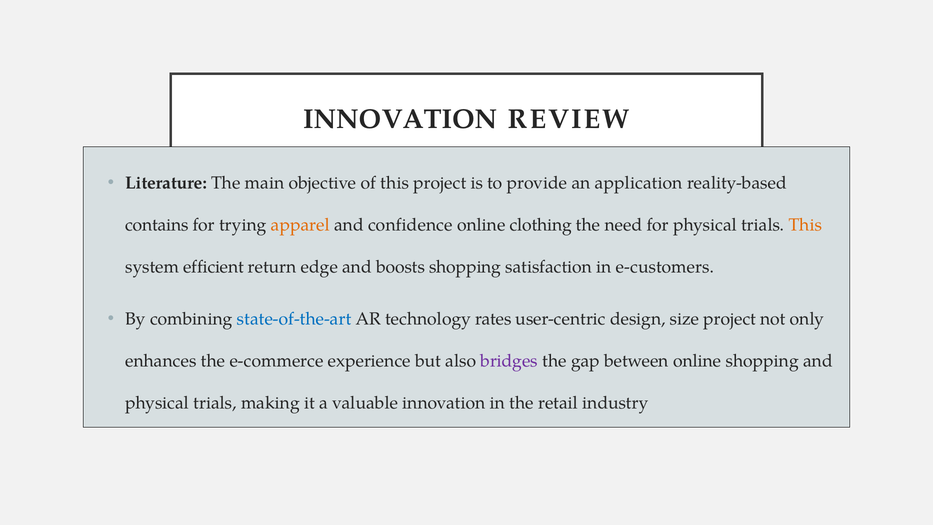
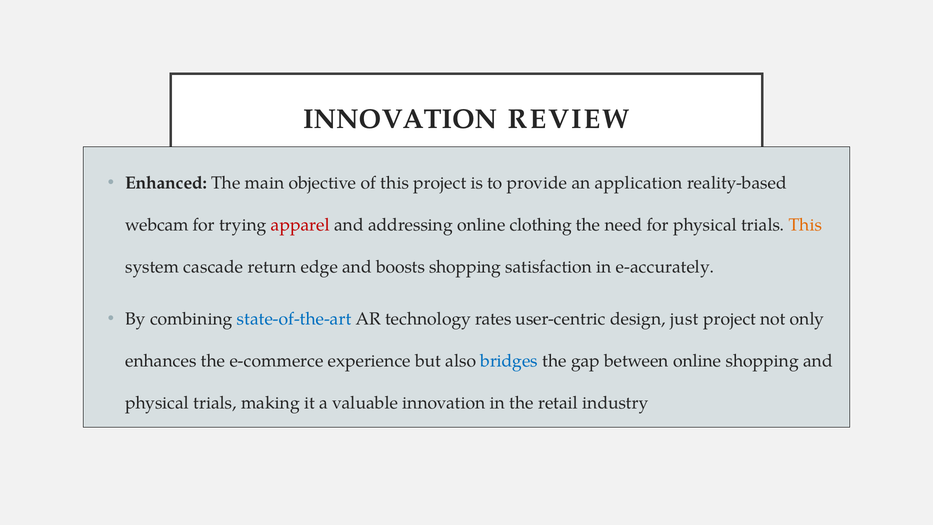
Literature: Literature -> Enhanced (166, 183)
contains: contains -> webcam (157, 225)
apparel colour: orange -> red (300, 225)
confidence: confidence -> addressing (410, 225)
efficient: efficient -> cascade (213, 267)
e-customers: e-customers -> e-accurately (665, 267)
size: size -> just (684, 319)
bridges colour: purple -> blue (509, 361)
